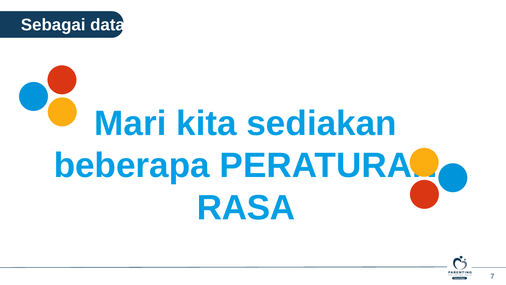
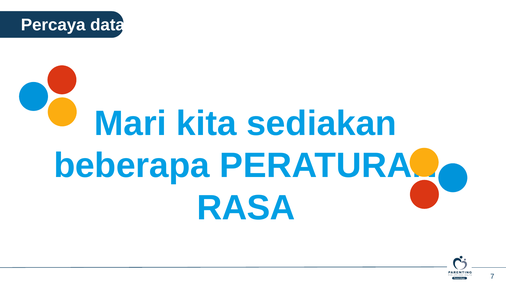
Sebagai: Sebagai -> Percaya (53, 25)
